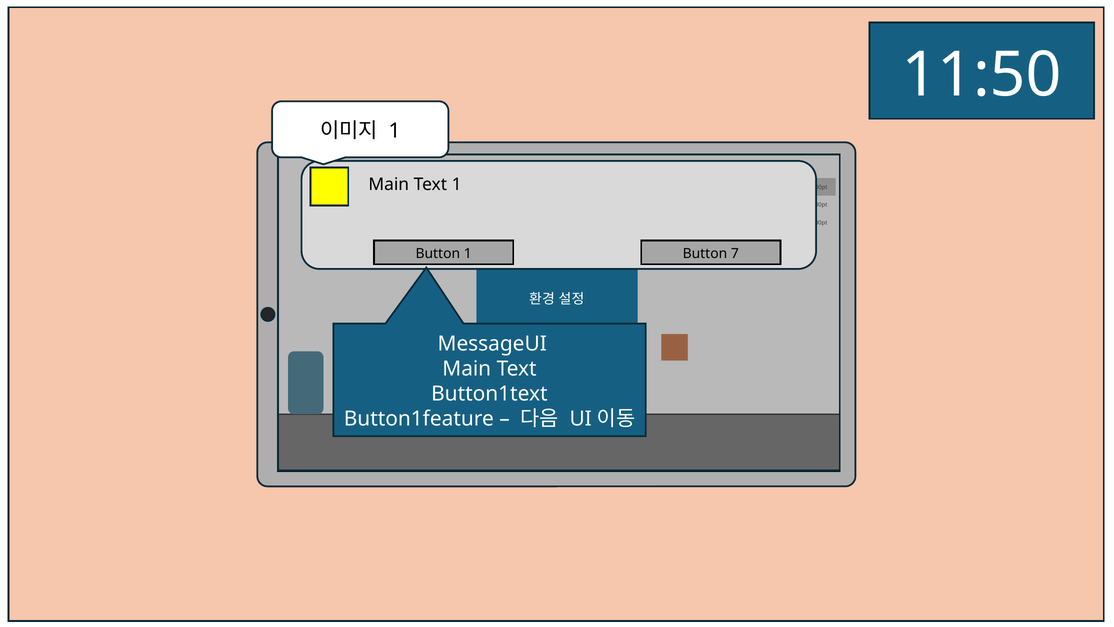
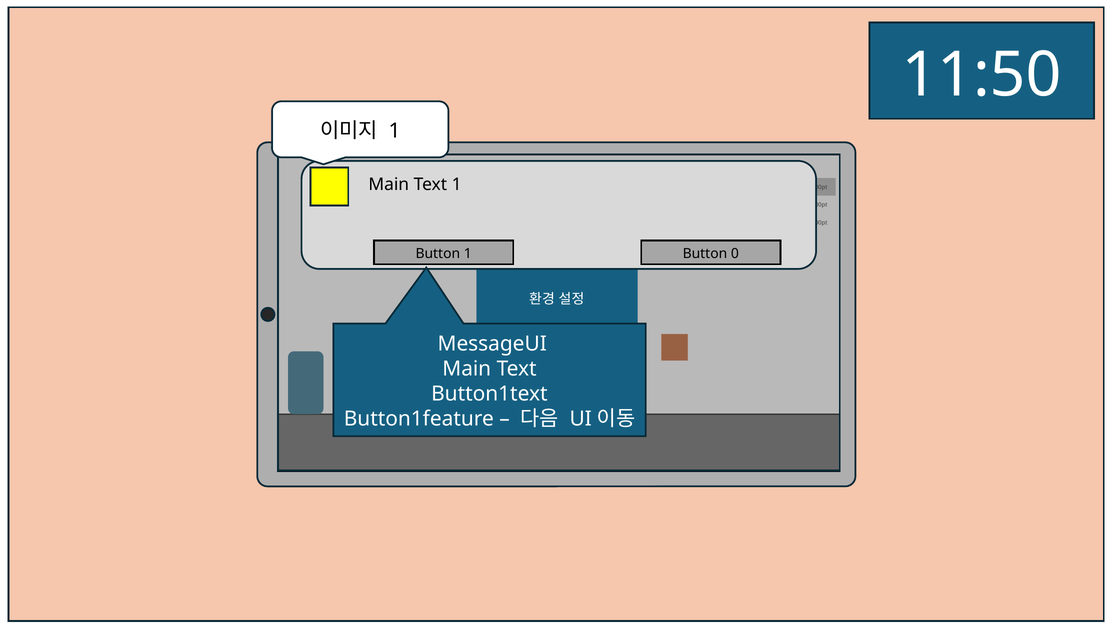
7: 7 -> 0 (735, 253)
